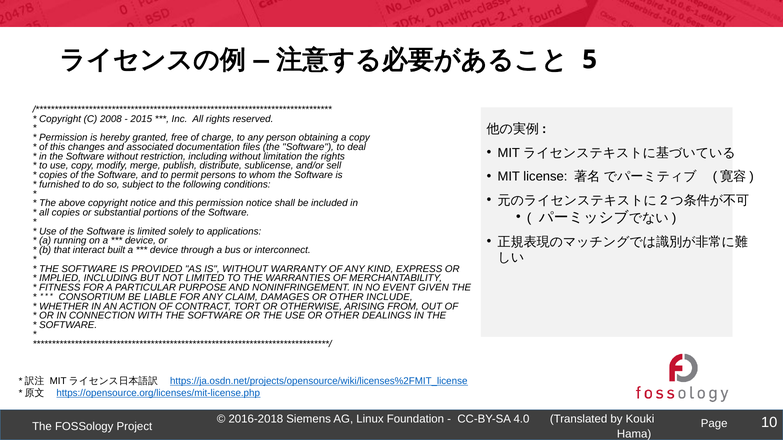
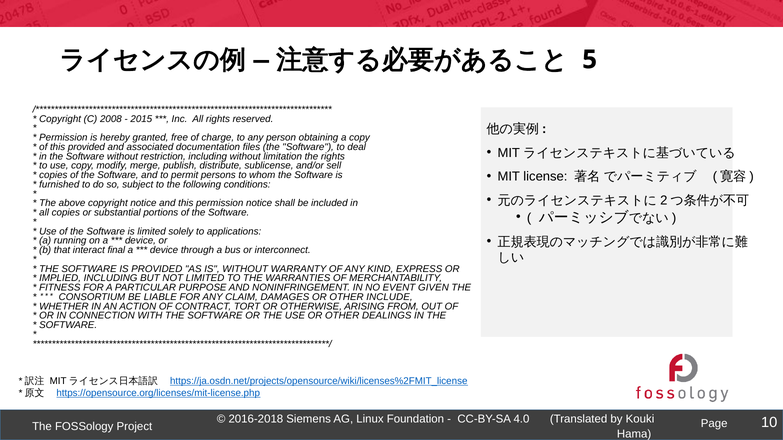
this changes: changes -> provided (86, 147)
built: built -> final (116, 250)
